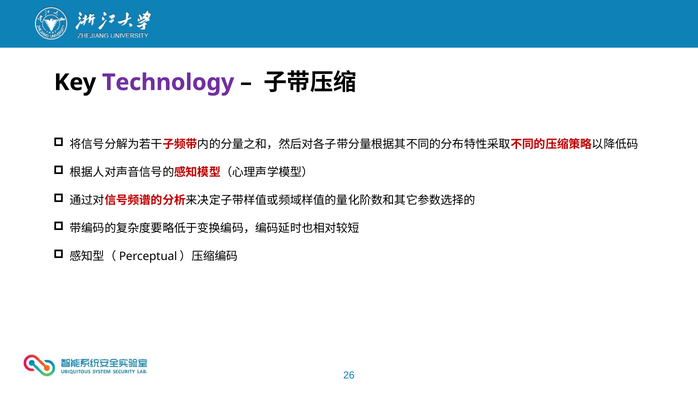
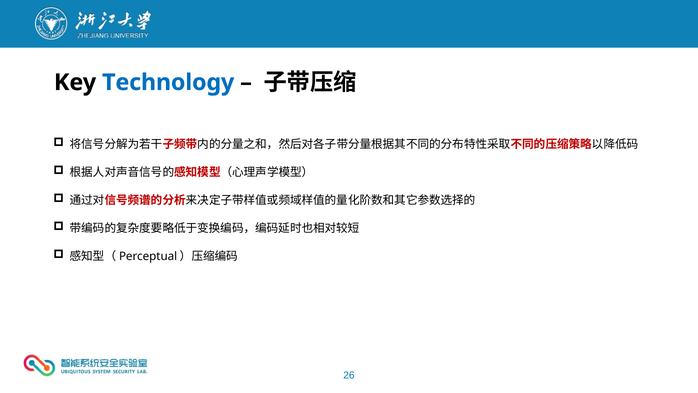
Technology colour: purple -> blue (168, 82)
